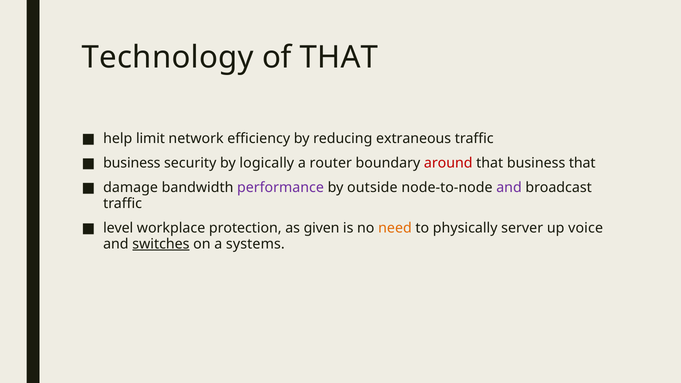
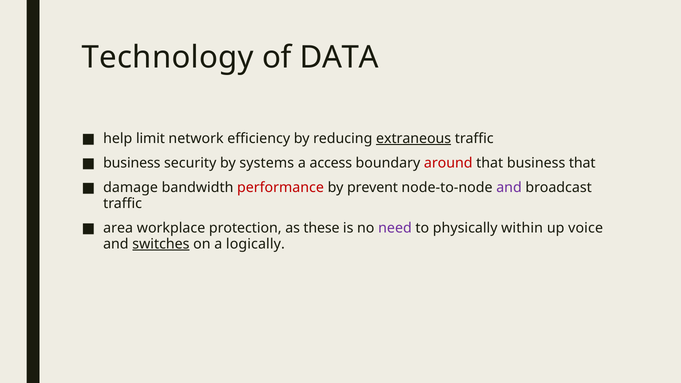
of THAT: THAT -> DATA (339, 57)
extraneous underline: none -> present (414, 138)
logically: logically -> systems (267, 163)
router: router -> access (331, 163)
performance colour: purple -> red (281, 187)
outside: outside -> prevent (372, 187)
level: level -> area (118, 228)
given: given -> these (322, 228)
need colour: orange -> purple (395, 228)
server: server -> within (522, 228)
systems: systems -> logically (255, 244)
